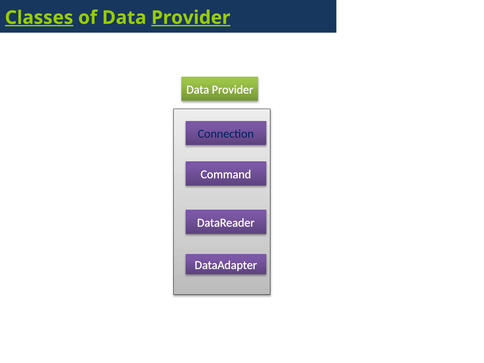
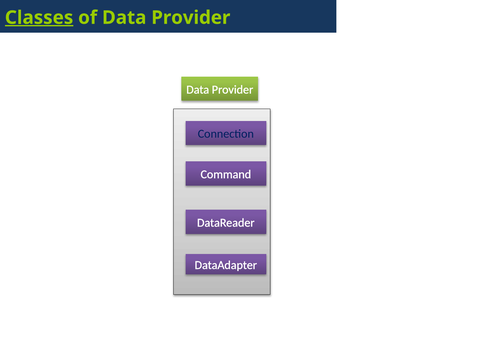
Provider underline: present -> none (191, 18)
